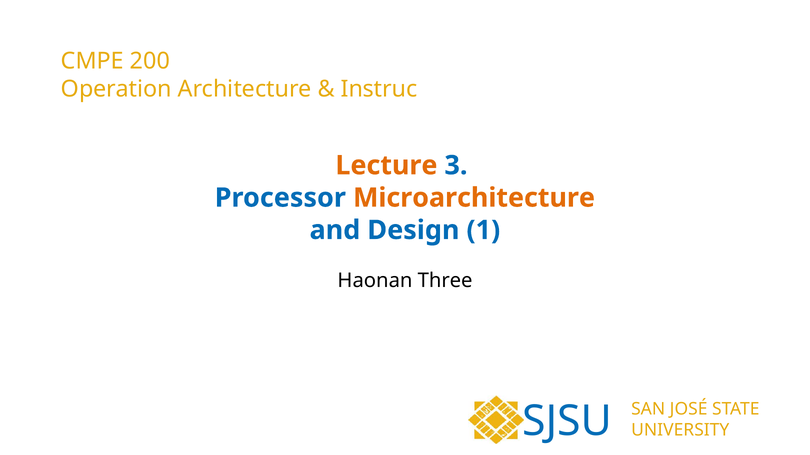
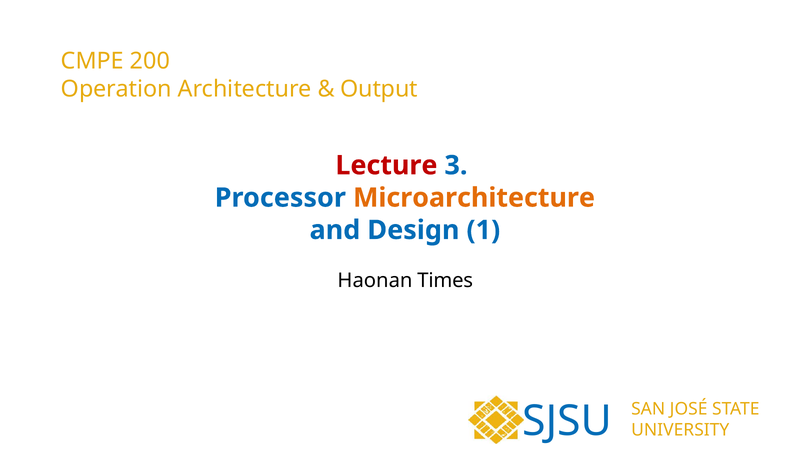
Instruc: Instruc -> Output (379, 89)
Lecture colour: orange -> red (386, 166)
Three: Three -> Times (445, 281)
